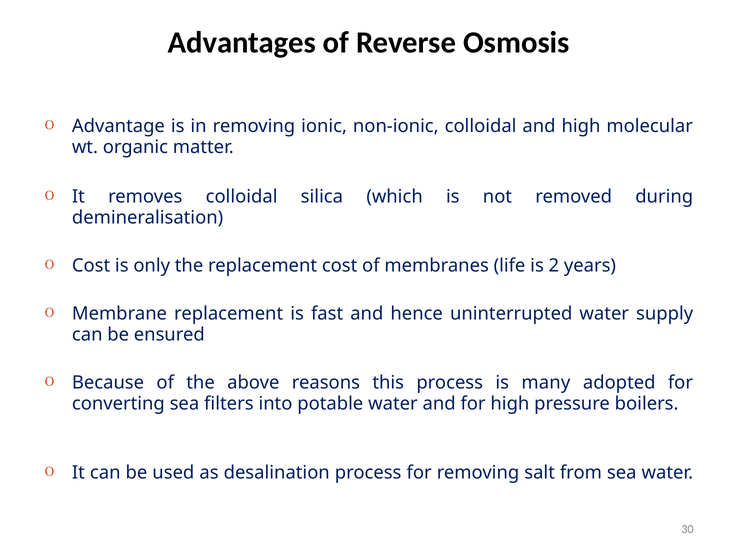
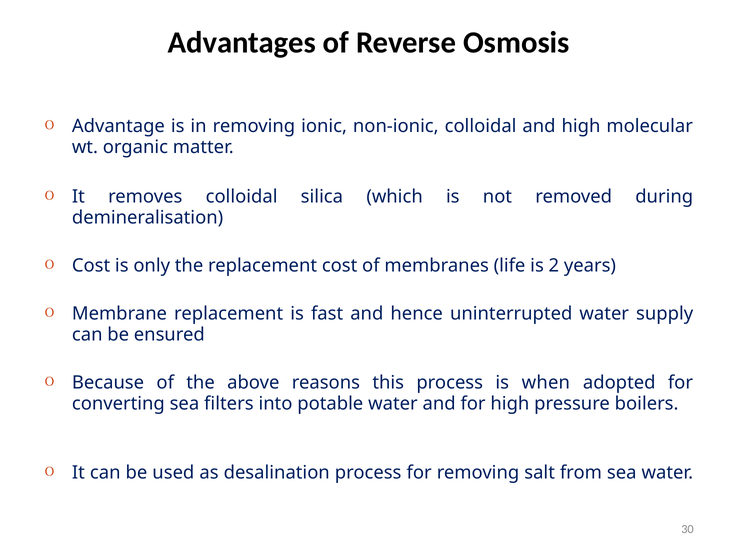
many: many -> when (546, 382)
